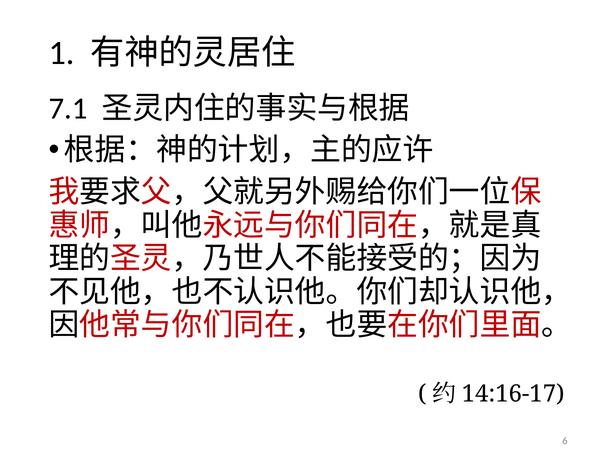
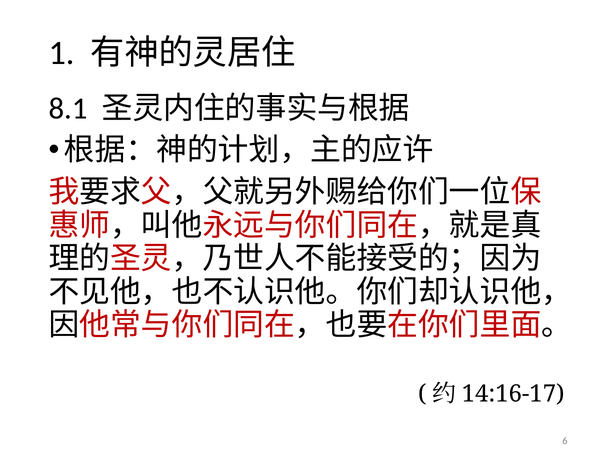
7.1: 7.1 -> 8.1 (68, 108)
